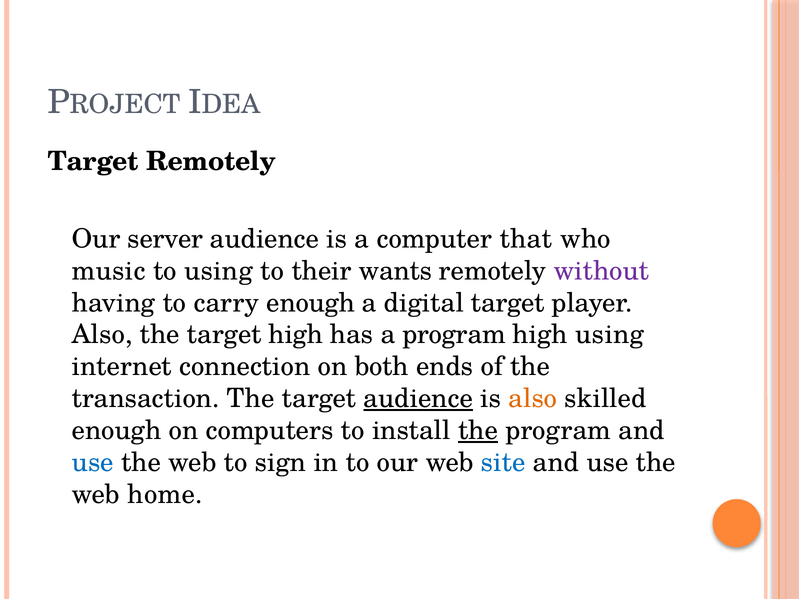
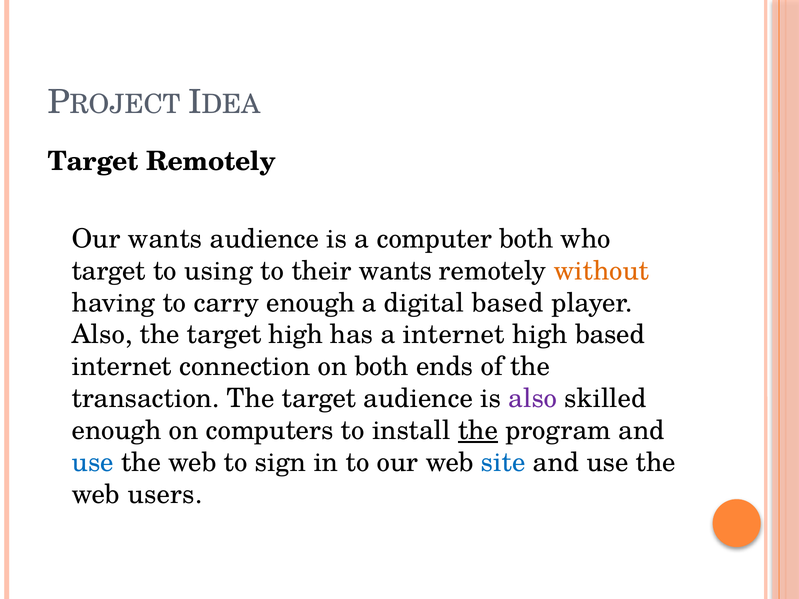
Our server: server -> wants (165, 239)
computer that: that -> both (526, 239)
music: music -> target (109, 271)
without colour: purple -> orange (601, 271)
digital target: target -> based (507, 303)
a program: program -> internet (454, 335)
high using: using -> based (610, 335)
audience underline: present -> none (418, 399)
also colour: orange -> purple (533, 399)
home: home -> users (165, 495)
